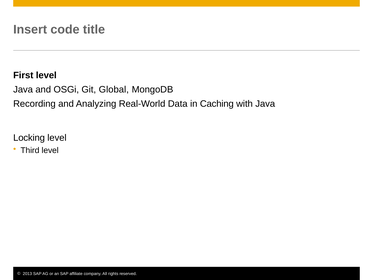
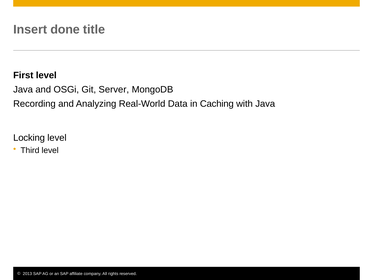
code: code -> done (65, 29)
Global: Global -> Server (114, 90)
